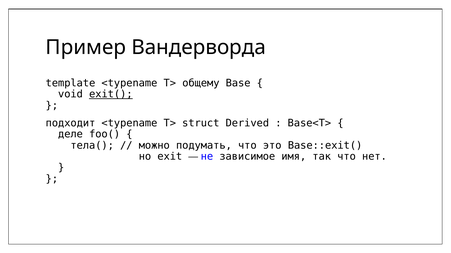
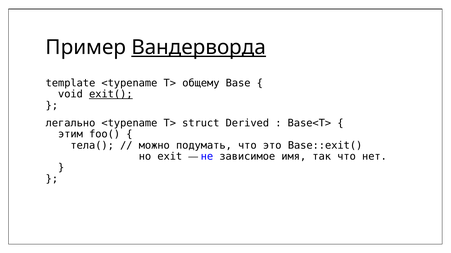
Вандерворда underline: none -> present (199, 47)
подходит: подходит -> легально (70, 123)
деле: деле -> этим (70, 135)
